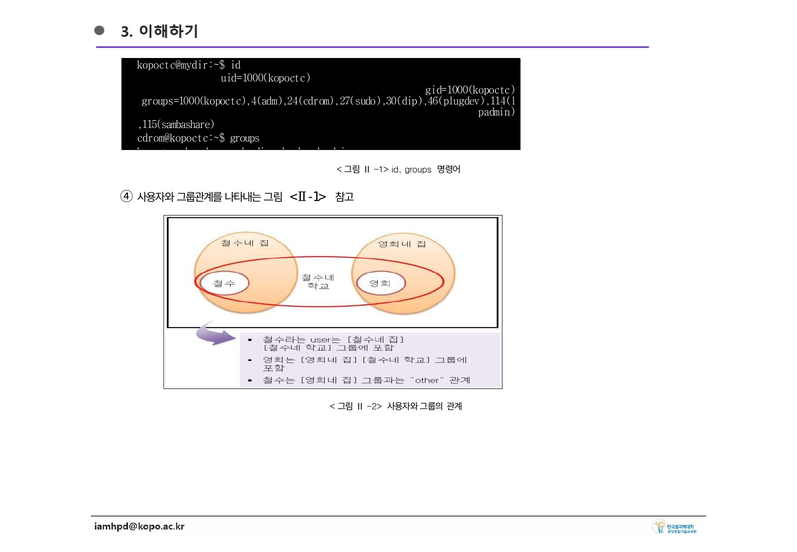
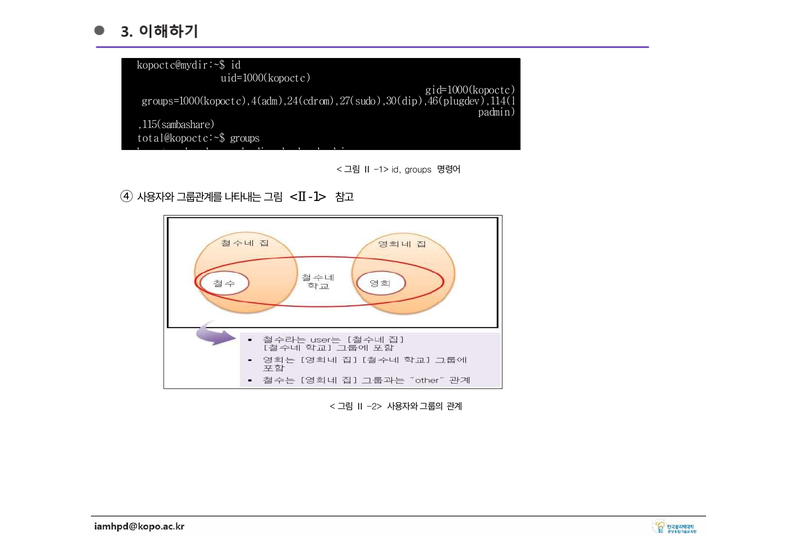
cdrom@kopoctc:~$: cdrom@kopoctc:~$ -> total@kopoctc:~$ (181, 138)
